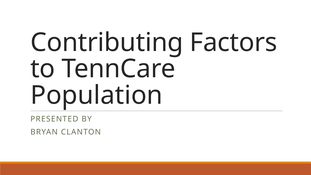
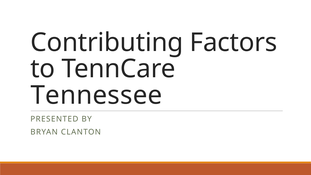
Population: Population -> Tennessee (96, 95)
